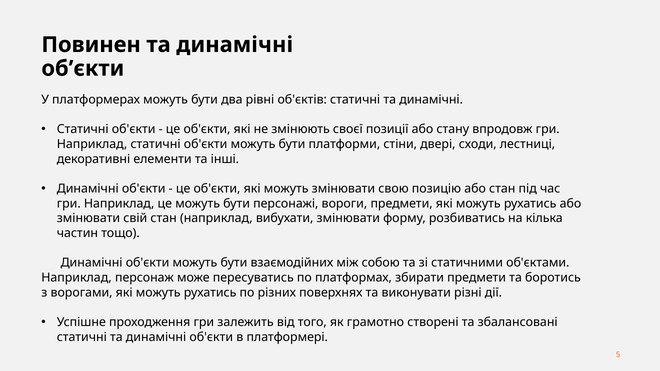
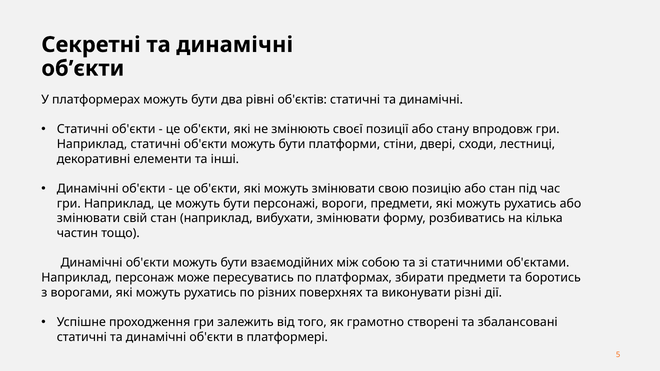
Повинен: Повинен -> Секретні (91, 45)
